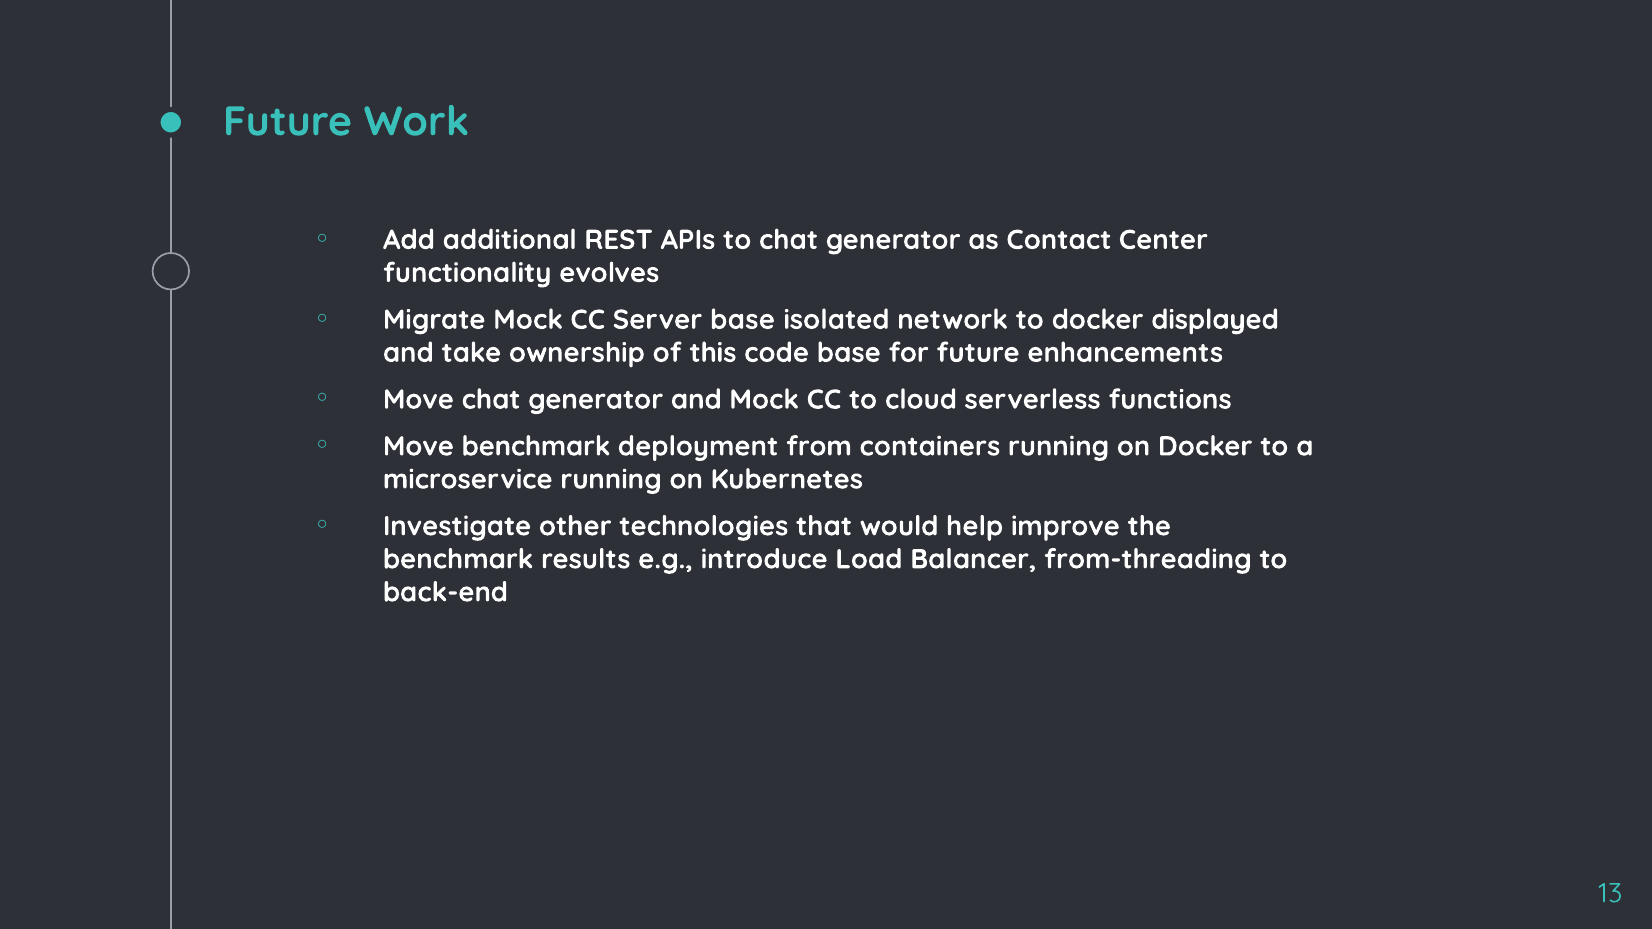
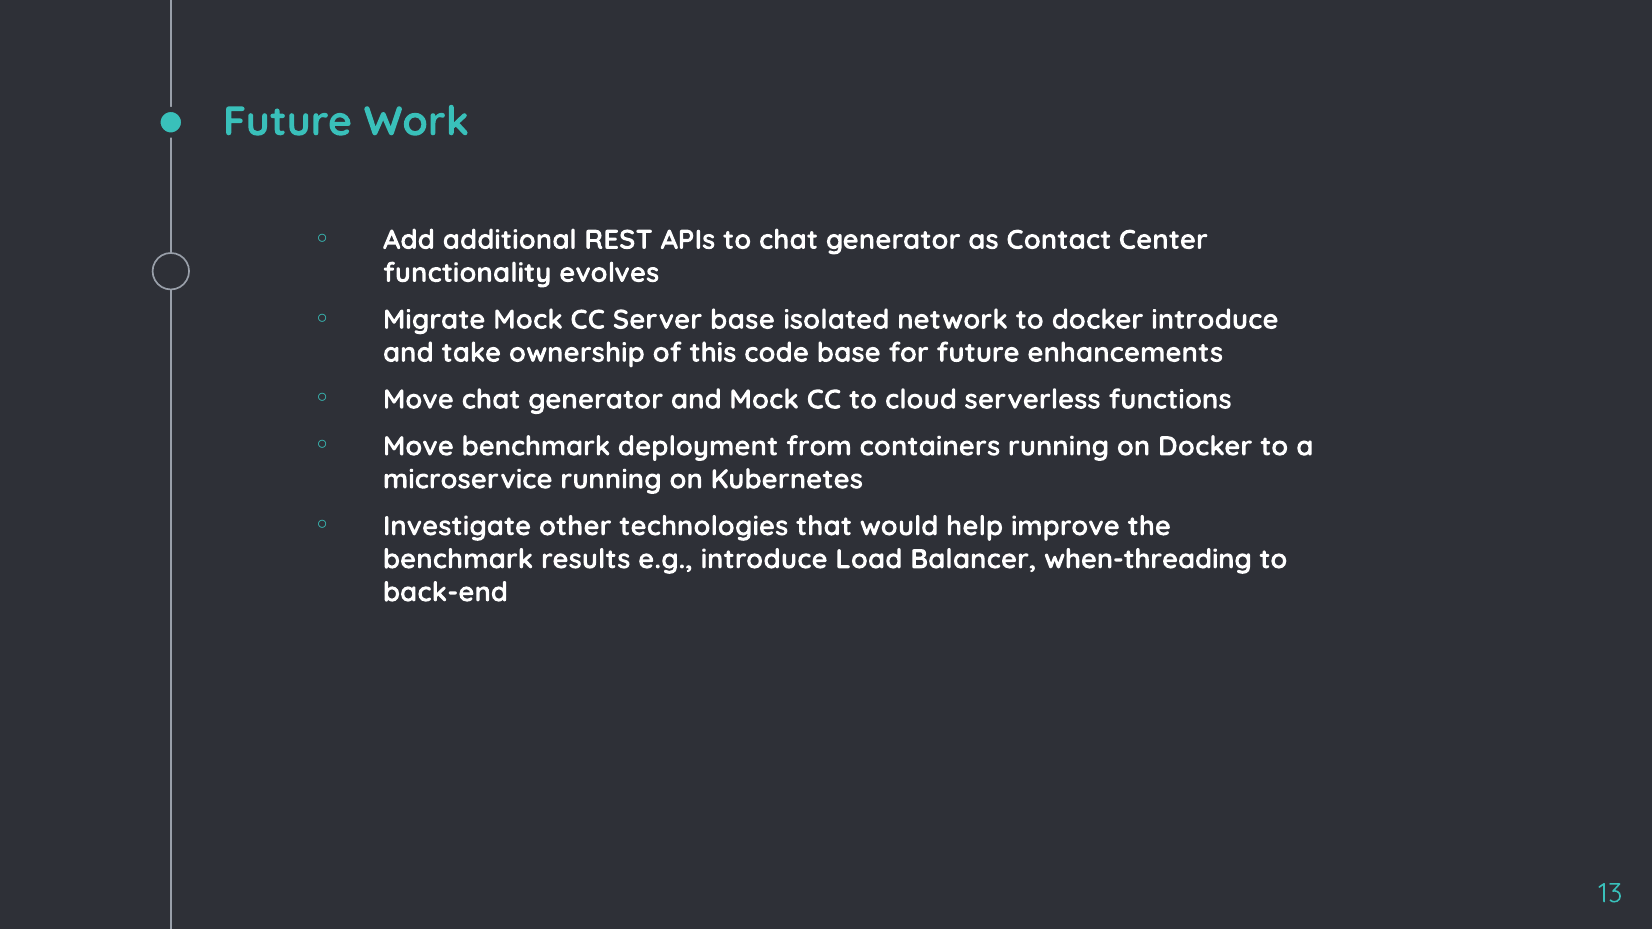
docker displayed: displayed -> introduce (1215, 320)
from-threading: from-threading -> when-threading (1148, 559)
